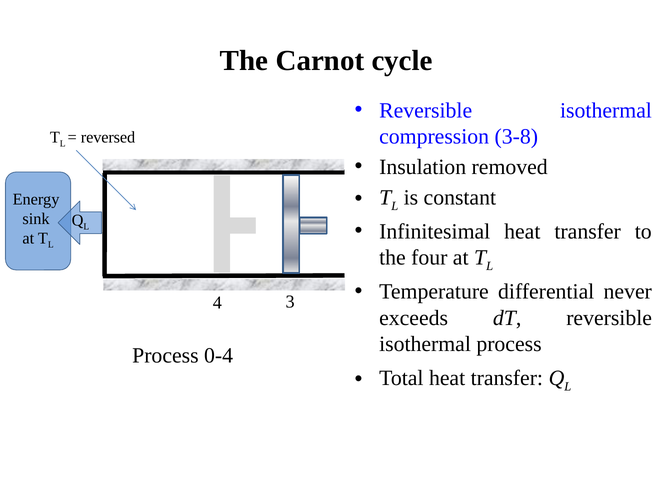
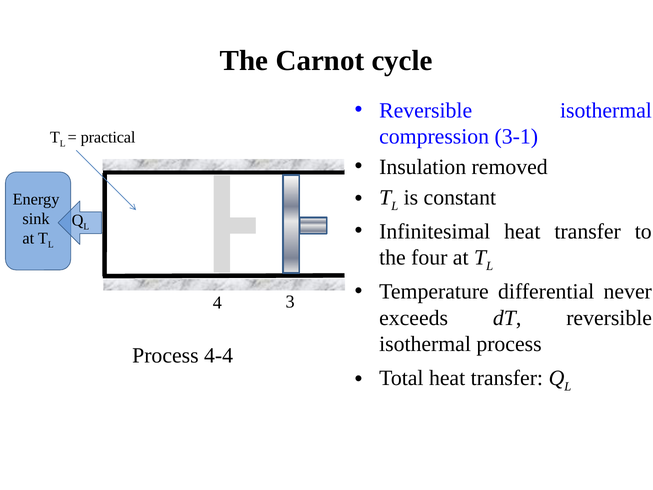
3-8: 3-8 -> 3-1 (516, 136)
reversed: reversed -> practical (108, 137)
0-4: 0-4 -> 4-4 (219, 355)
